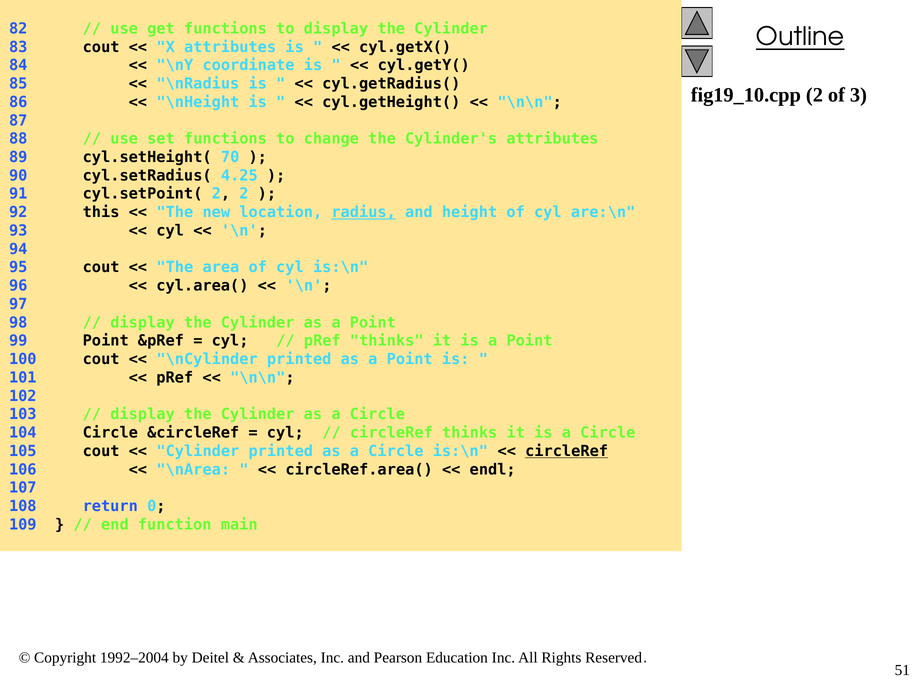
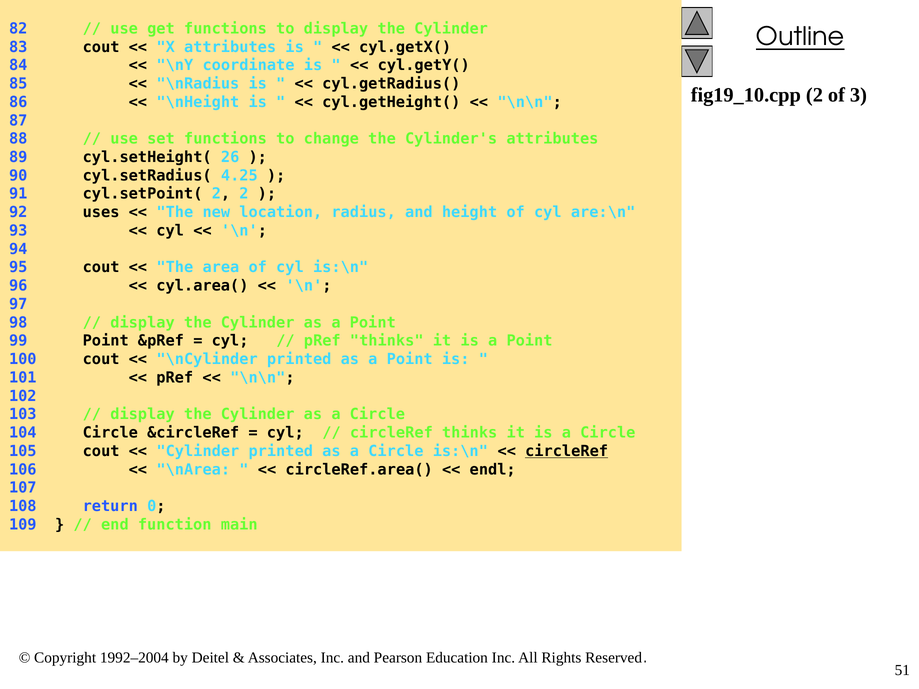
70: 70 -> 26 (230, 157)
this: this -> uses (101, 212)
radius underline: present -> none (364, 212)
